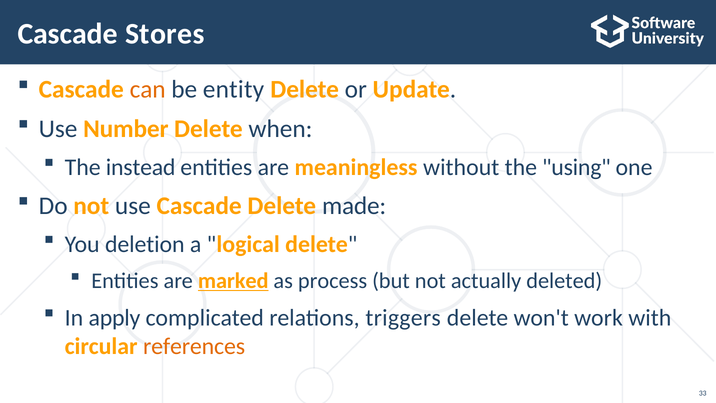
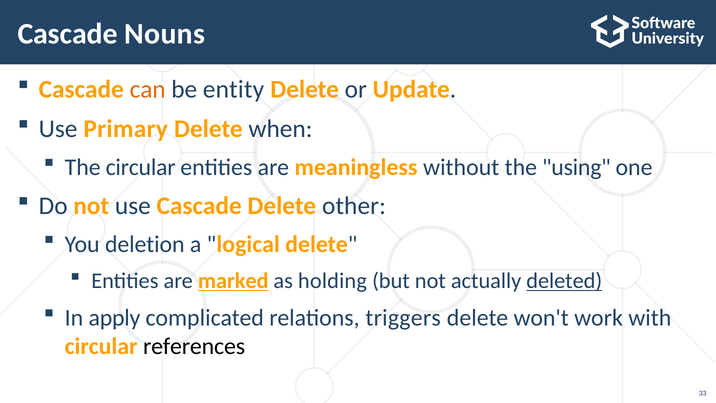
Stores: Stores -> Nouns (165, 34)
Number: Number -> Primary (126, 129)
The instead: instead -> circular (141, 167)
made: made -> other (354, 206)
process: process -> holding (332, 281)
deleted underline: none -> present (564, 281)
references colour: orange -> black (194, 346)
